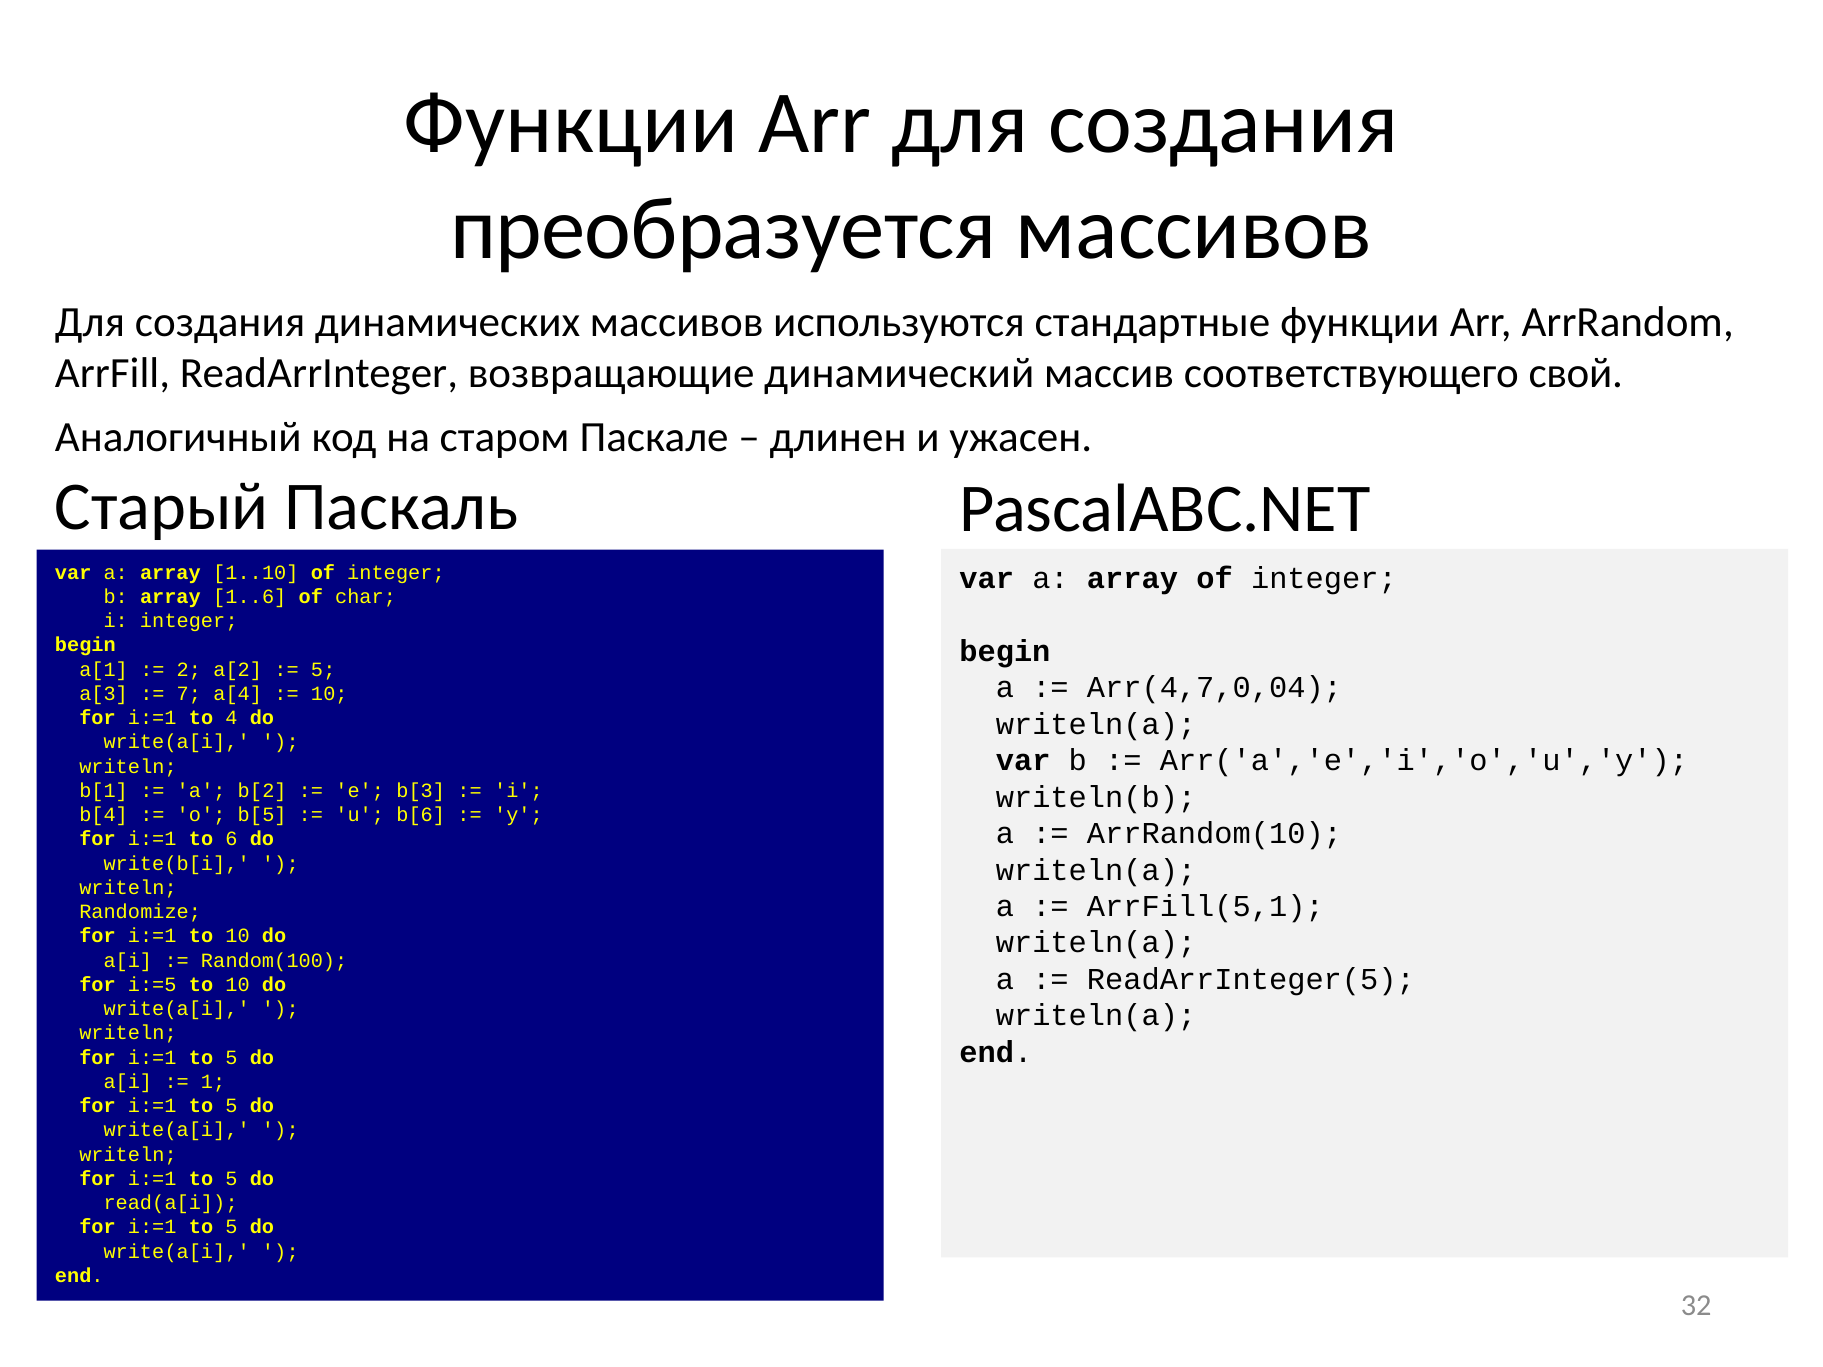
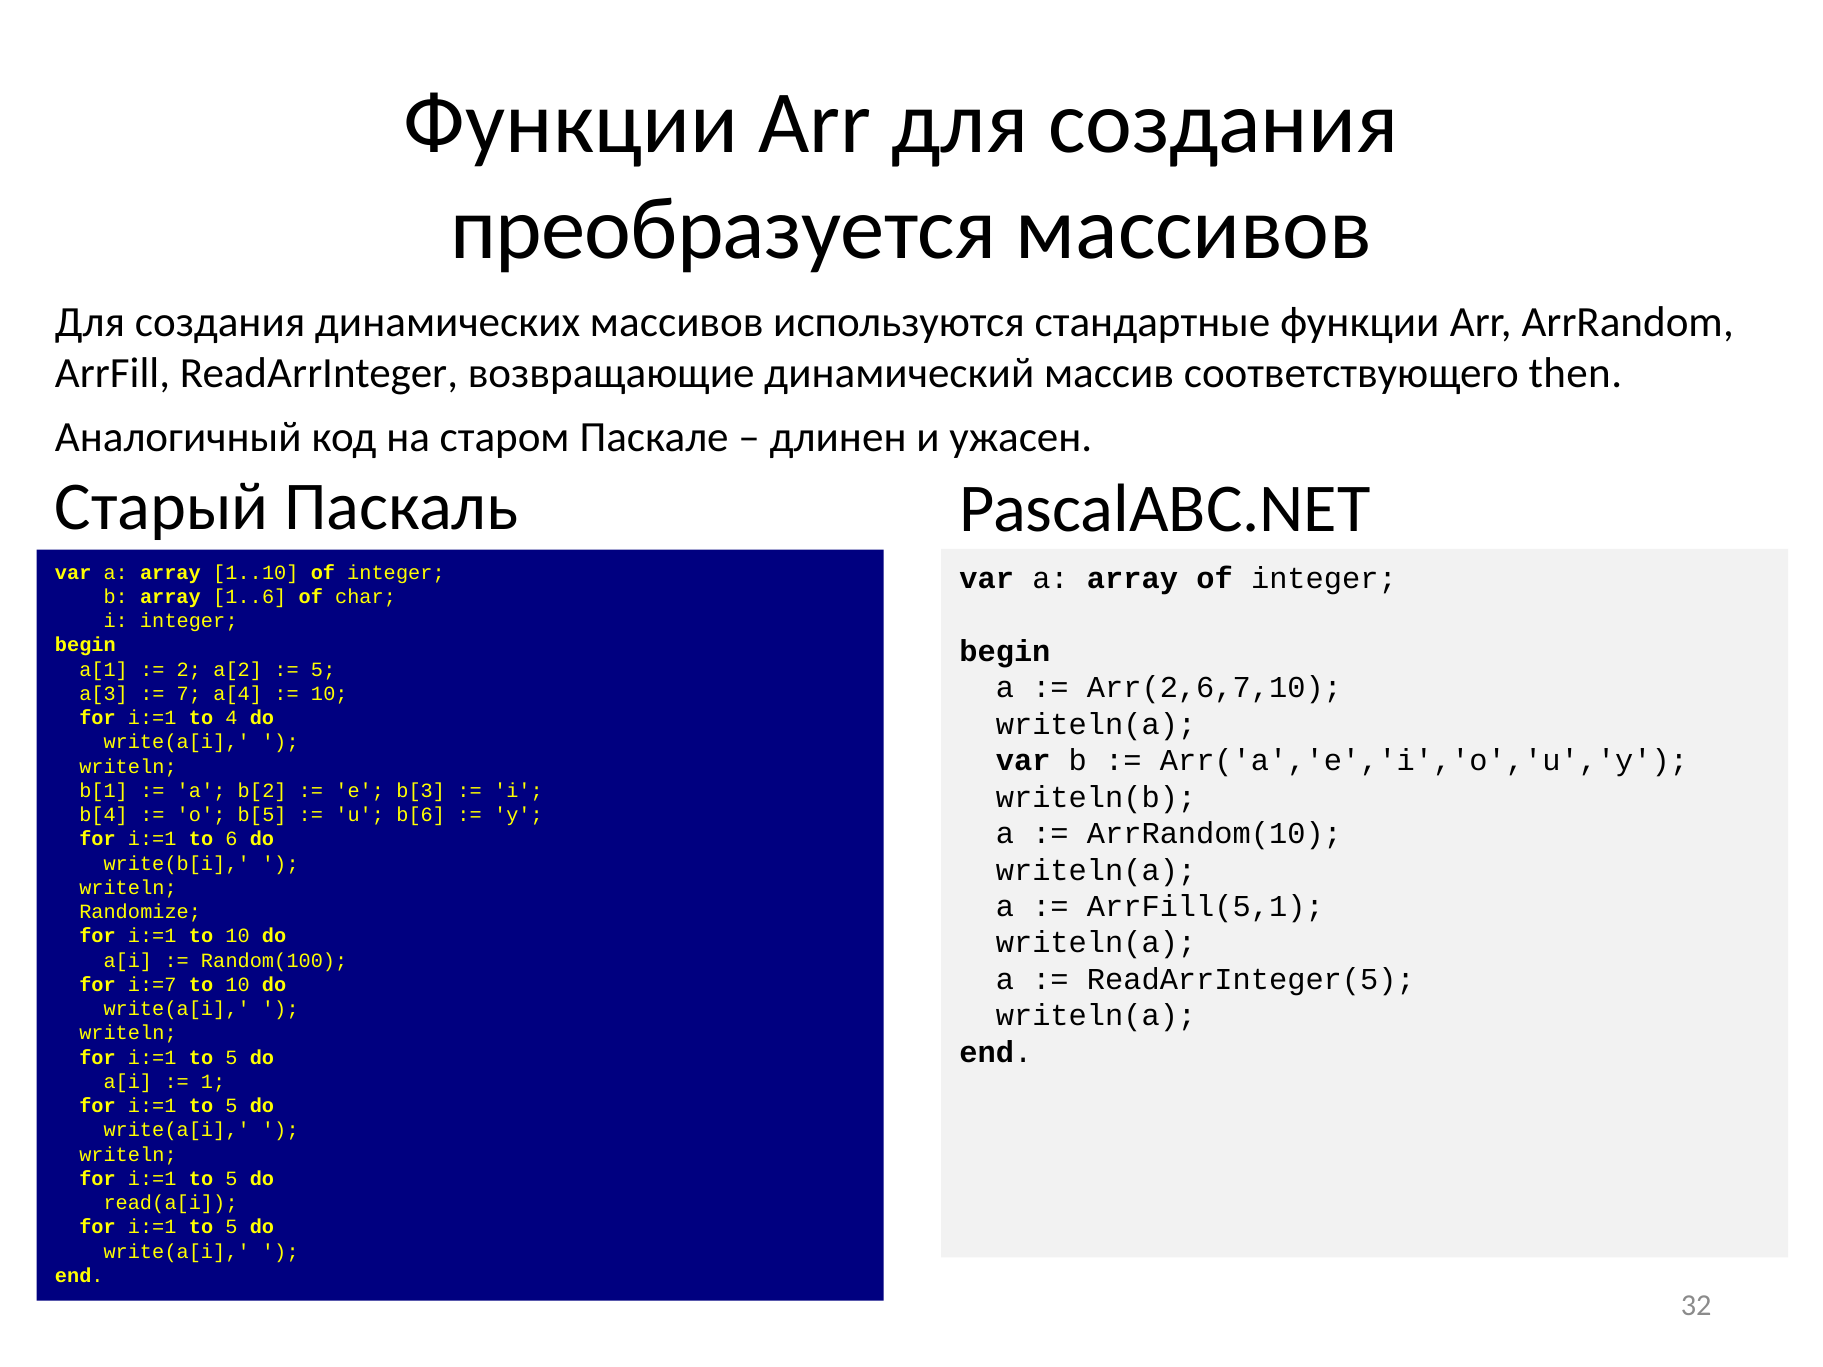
свой: свой -> then (1575, 374)
Arr(4,7,0,04: Arr(4,7,0,04 -> Arr(2,6,7,10 (1214, 688)
i:=5: i:=5 -> i:=7 (152, 985)
